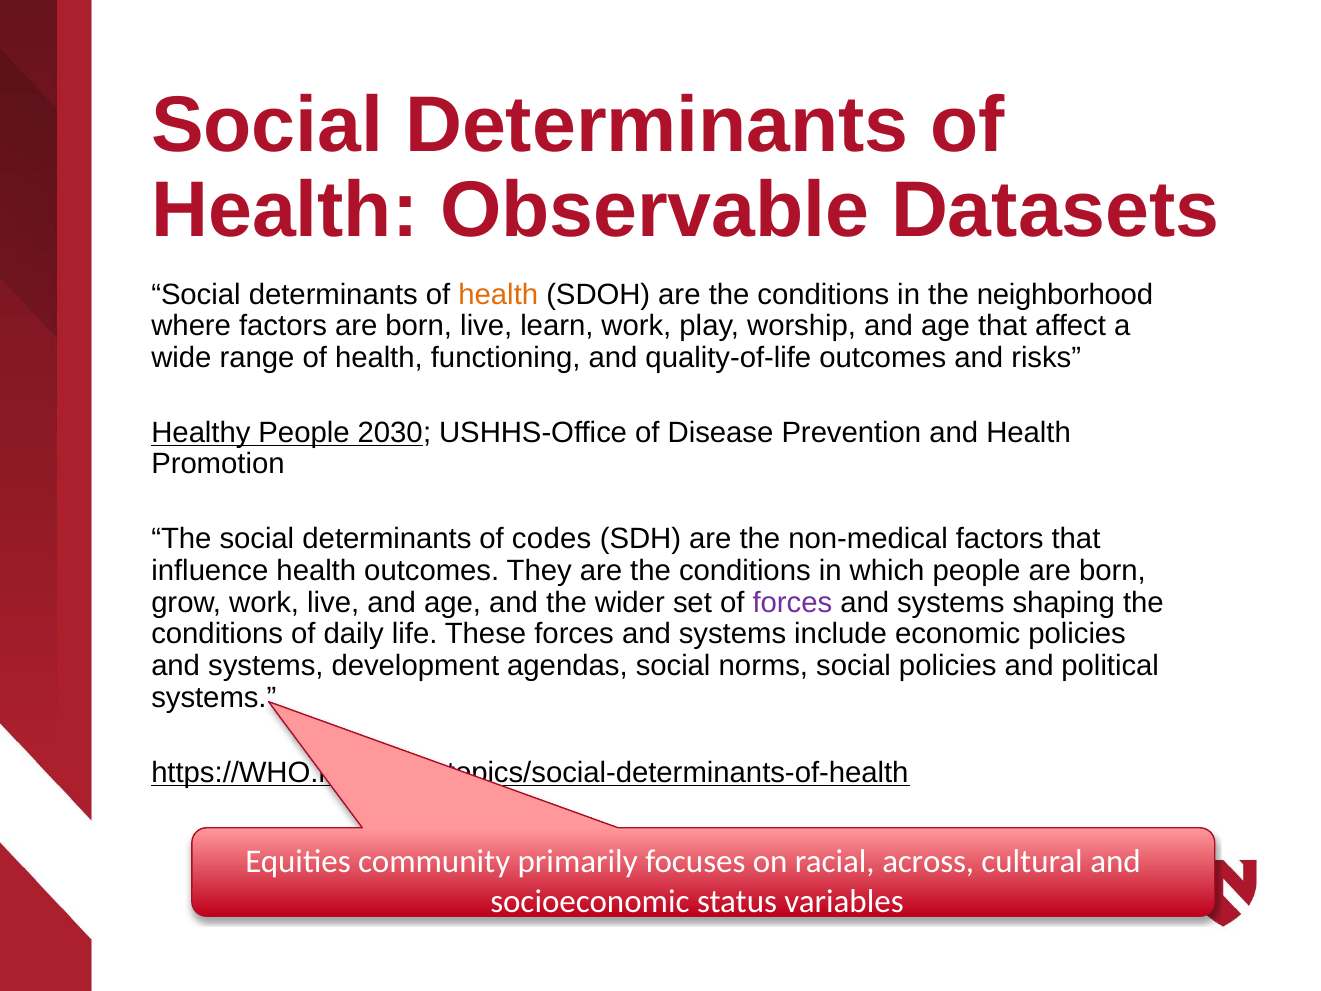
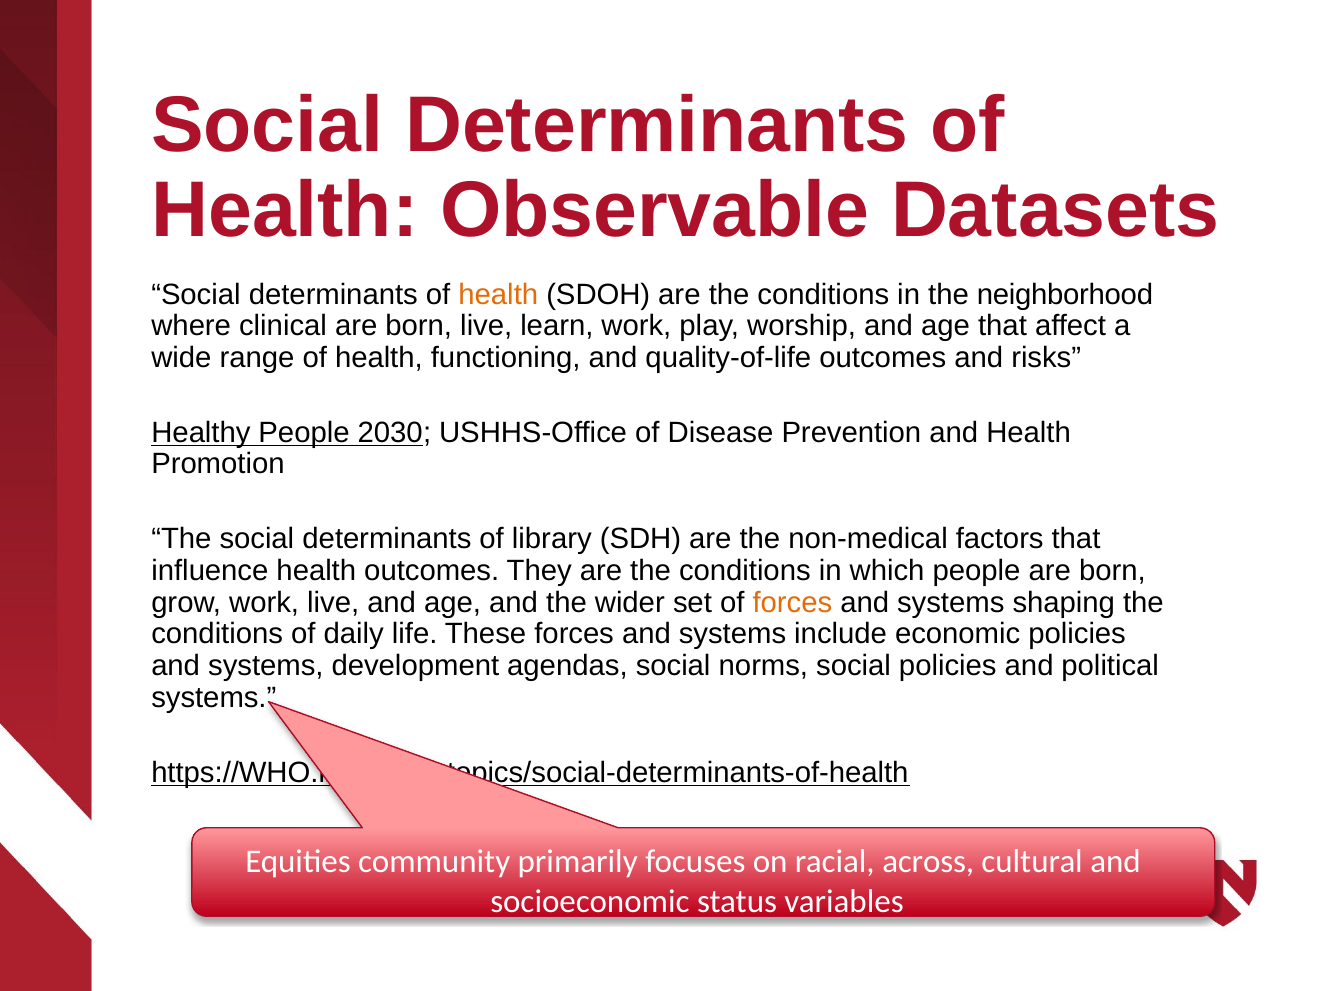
where factors: factors -> clinical (283, 326)
codes: codes -> library (552, 539)
forces colour: purple -> orange (792, 602)
